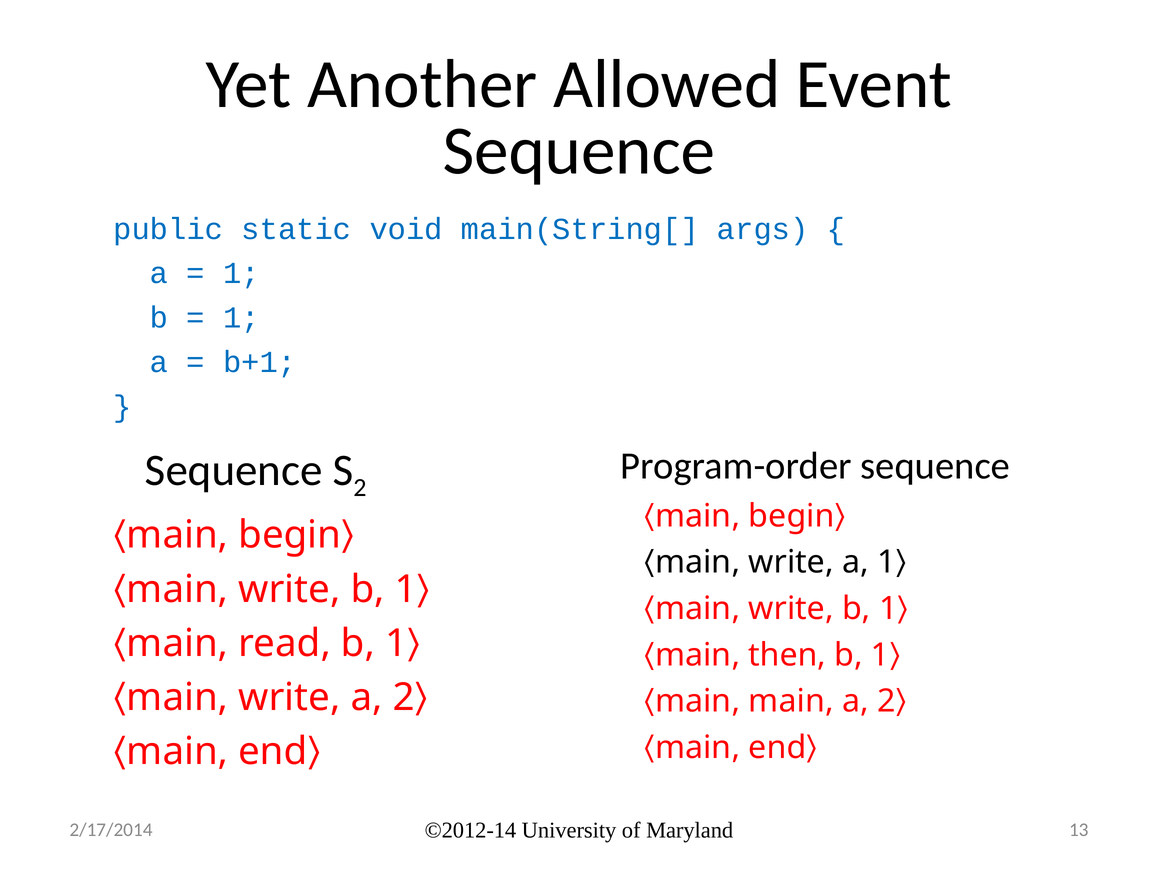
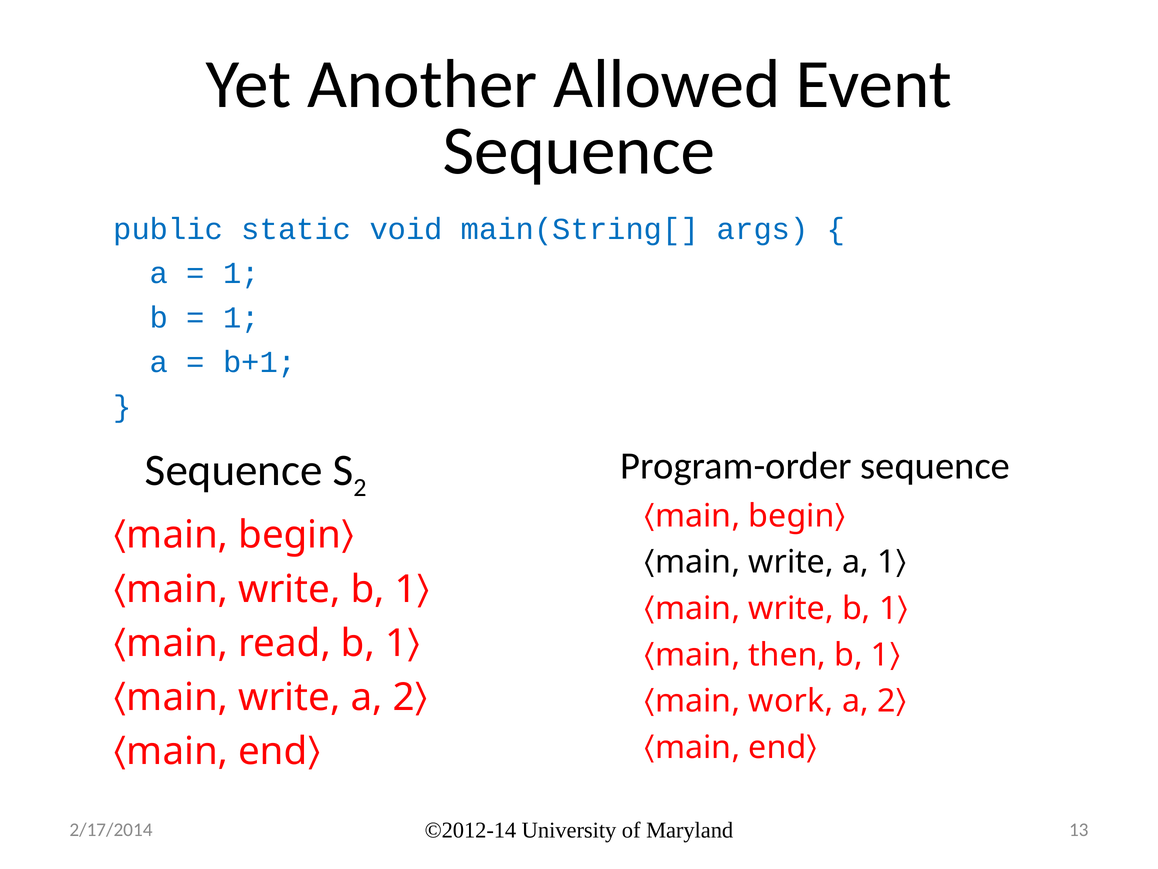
〈main main: main -> work (791, 701)
